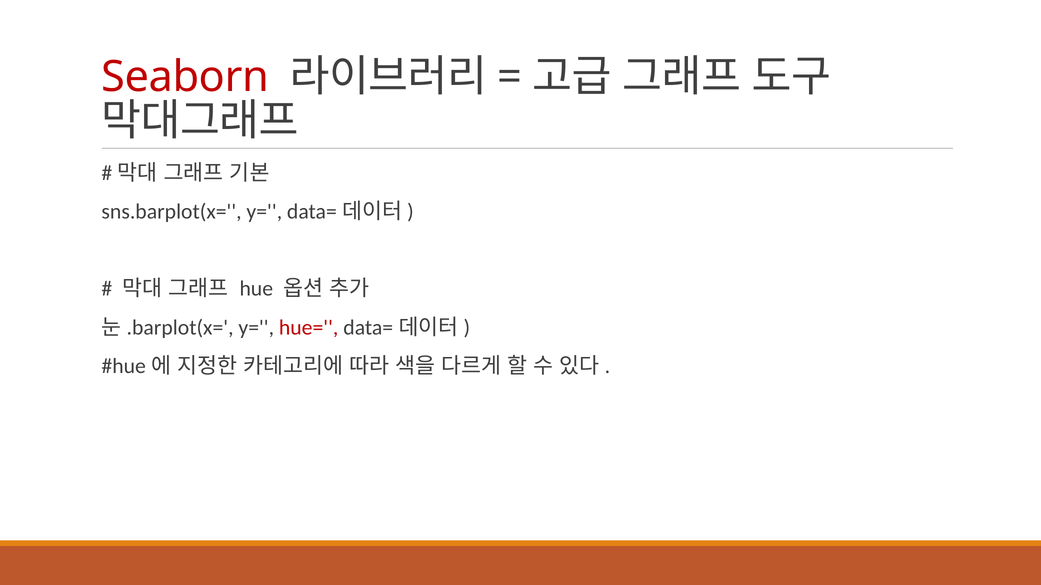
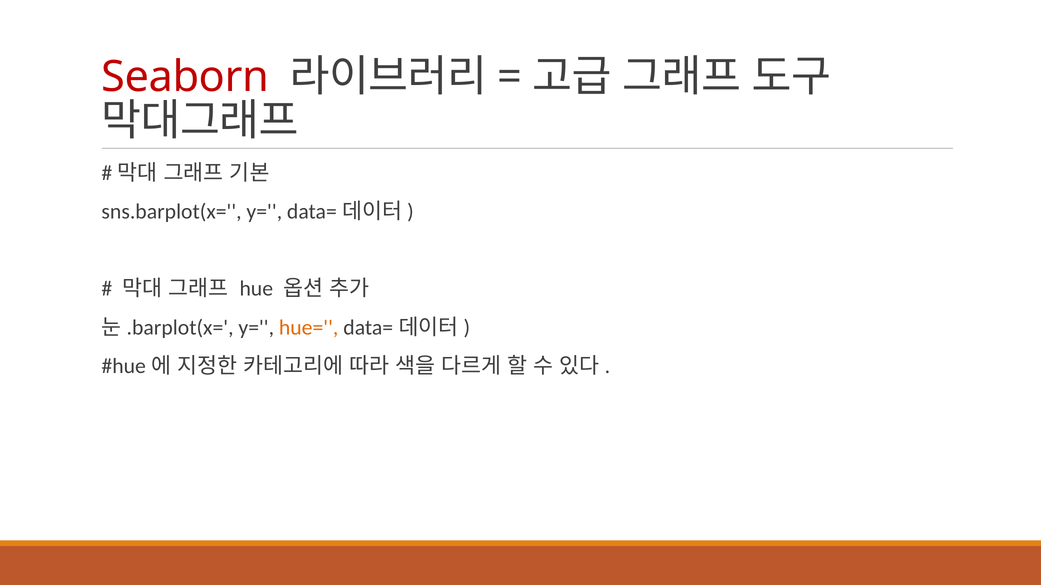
hue= colour: red -> orange (309, 328)
